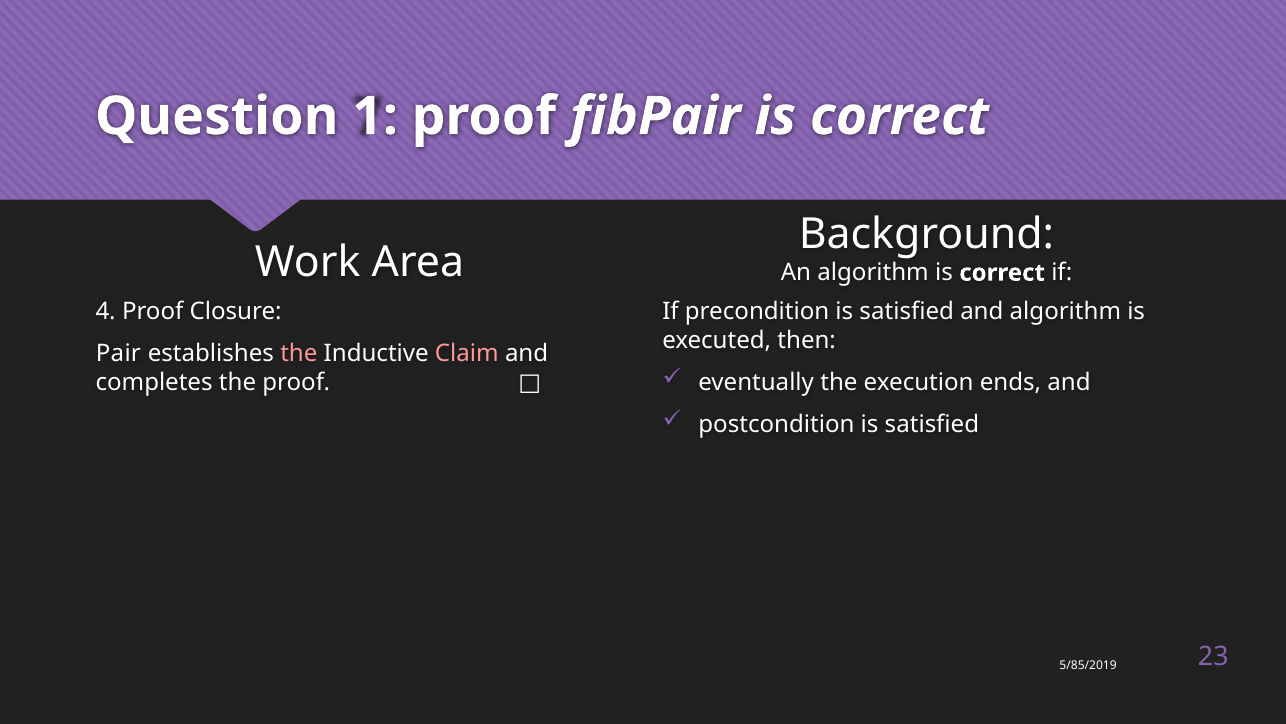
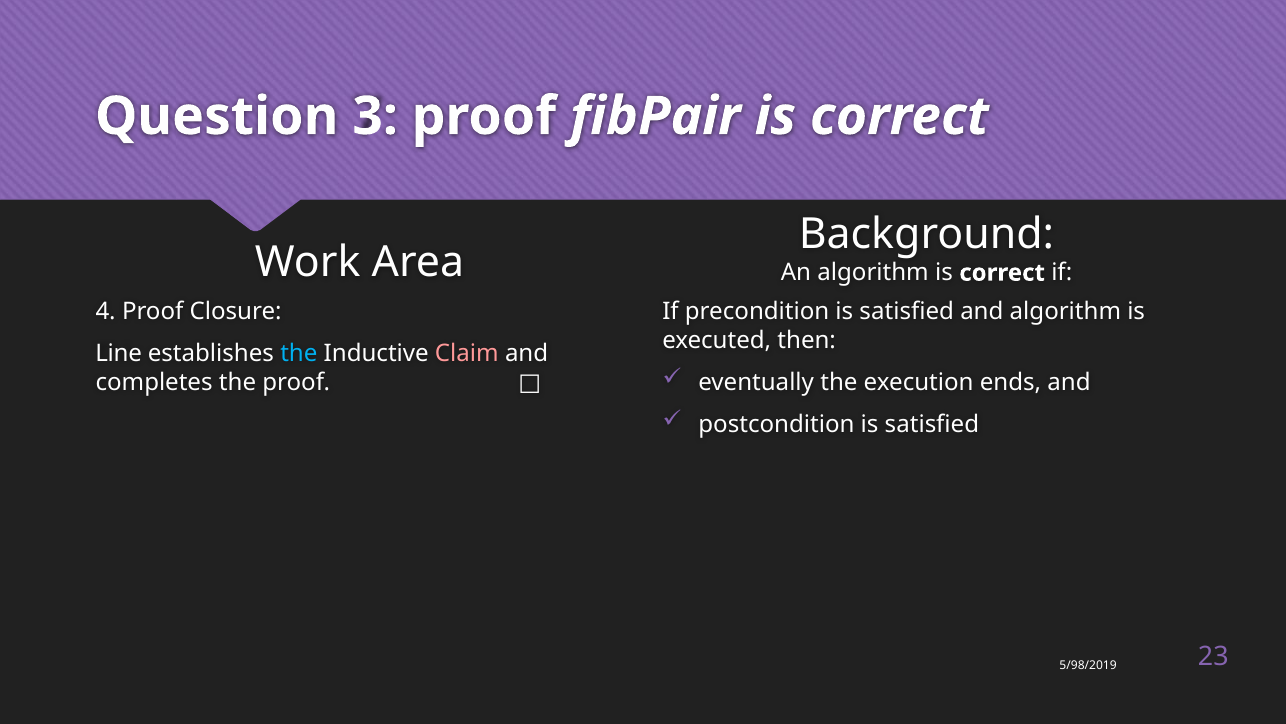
1: 1 -> 3 (375, 116)
Pair: Pair -> Line (119, 353)
the colour: pink -> light blue (299, 353)
5/85/2019: 5/85/2019 -> 5/98/2019 (1088, 664)
